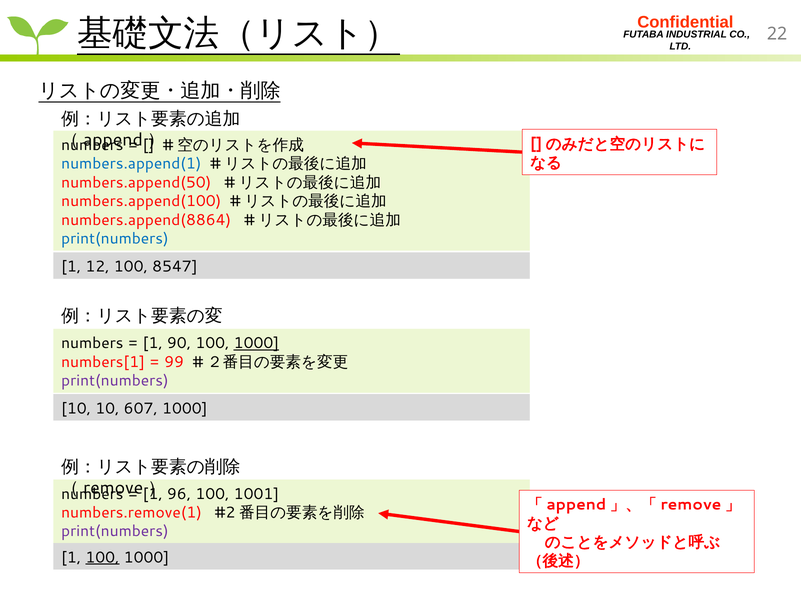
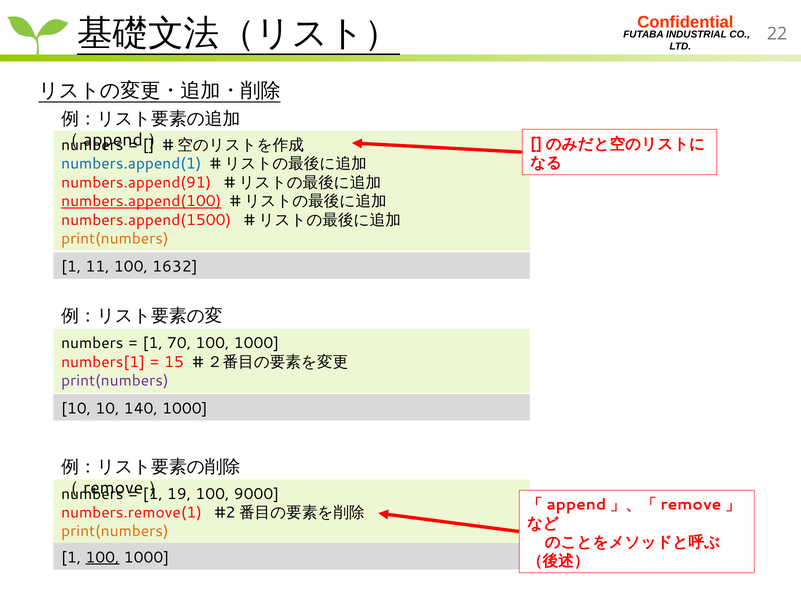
numbers.append(50: numbers.append(50 -> numbers.append(91 (136, 182)
numbers.append(100 underline: none -> present (141, 201)
numbers.append(8864: numbers.append(8864 -> numbers.append(1500 (146, 220)
print(numbers colour: blue -> orange (115, 238)
12: 12 -> 11 (97, 267)
8547: 8547 -> 1632 (175, 267)
90: 90 -> 70 (179, 343)
1000 underline: present -> none (256, 343)
99: 99 -> 15 (174, 362)
607: 607 -> 140 (141, 408)
96: 96 -> 19 (179, 494)
1001: 1001 -> 9000 (256, 494)
print(numbers colour: purple -> orange (115, 531)
